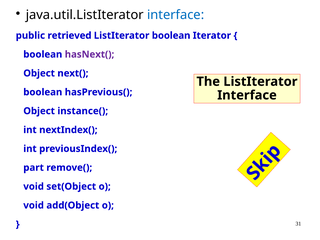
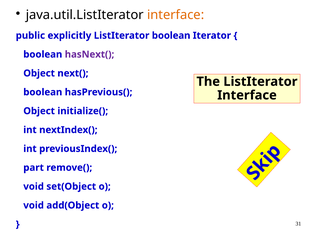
interface colour: blue -> orange (176, 15)
retrieved: retrieved -> explicitly (69, 36)
instance(: instance( -> initialize( (83, 111)
